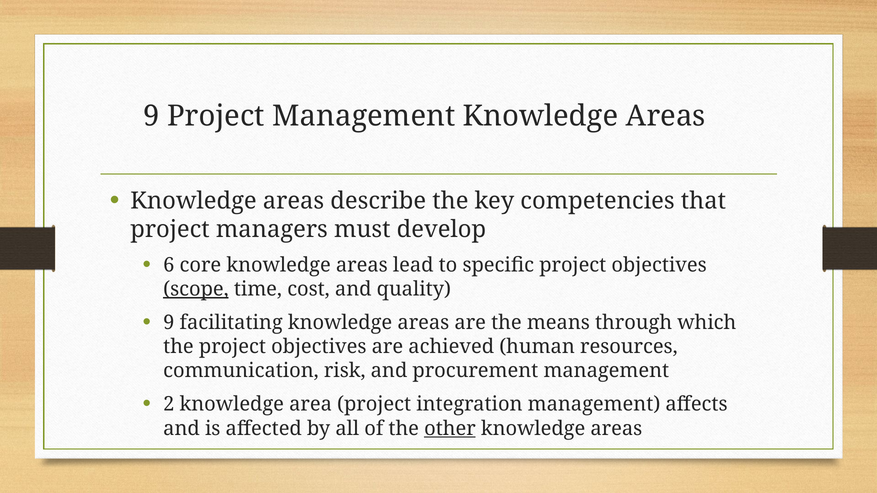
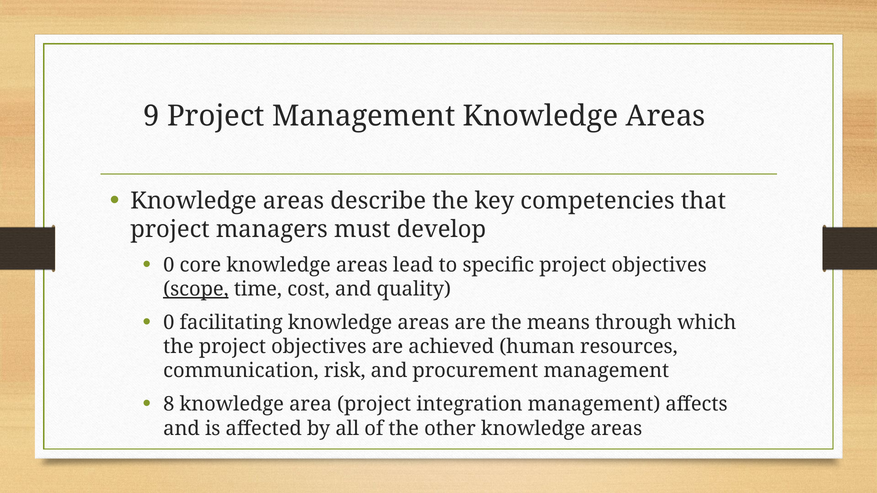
6: 6 -> 0 (169, 265)
9: 9 -> 0 (169, 323)
2: 2 -> 8 (169, 405)
other underline: present -> none (450, 429)
